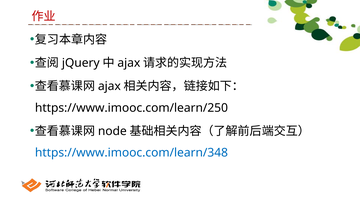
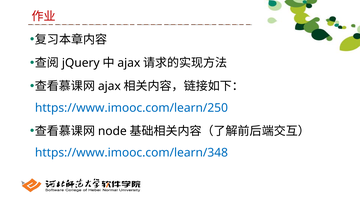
https://www.imooc.com/learn/250 colour: black -> blue (131, 108)
